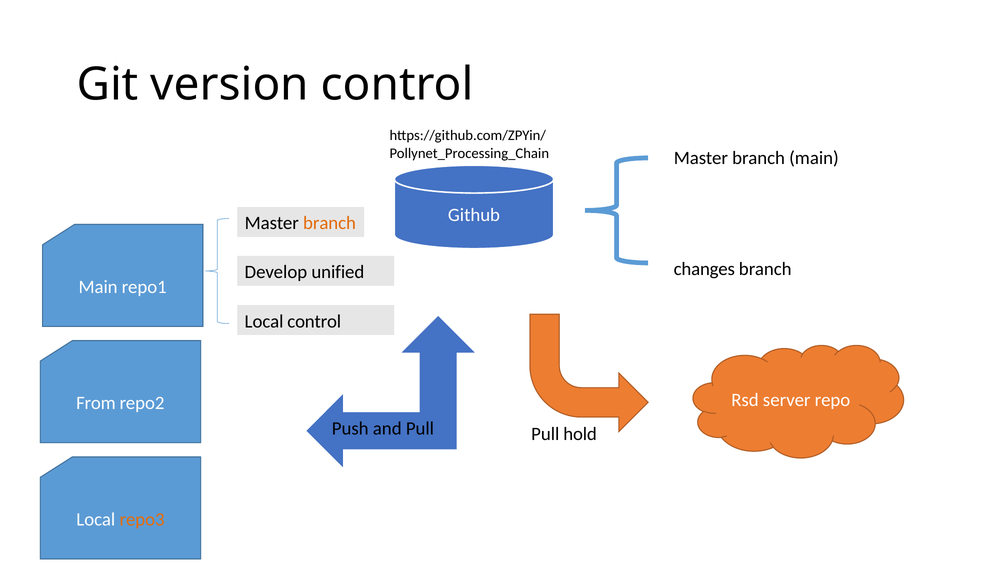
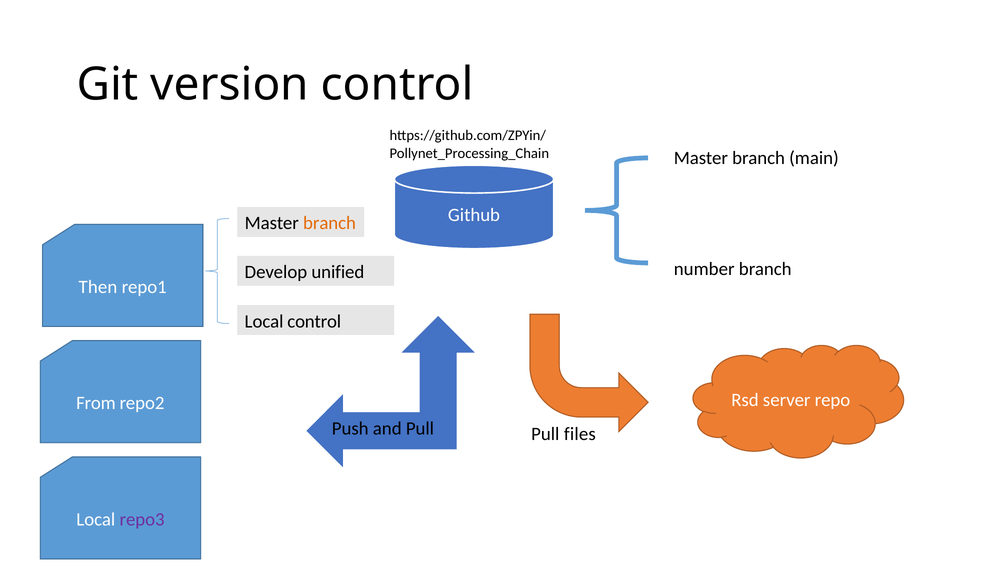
changes: changes -> number (704, 269)
Main: Main -> Then (98, 287)
hold: hold -> files (580, 434)
repo3 colour: orange -> purple (142, 519)
